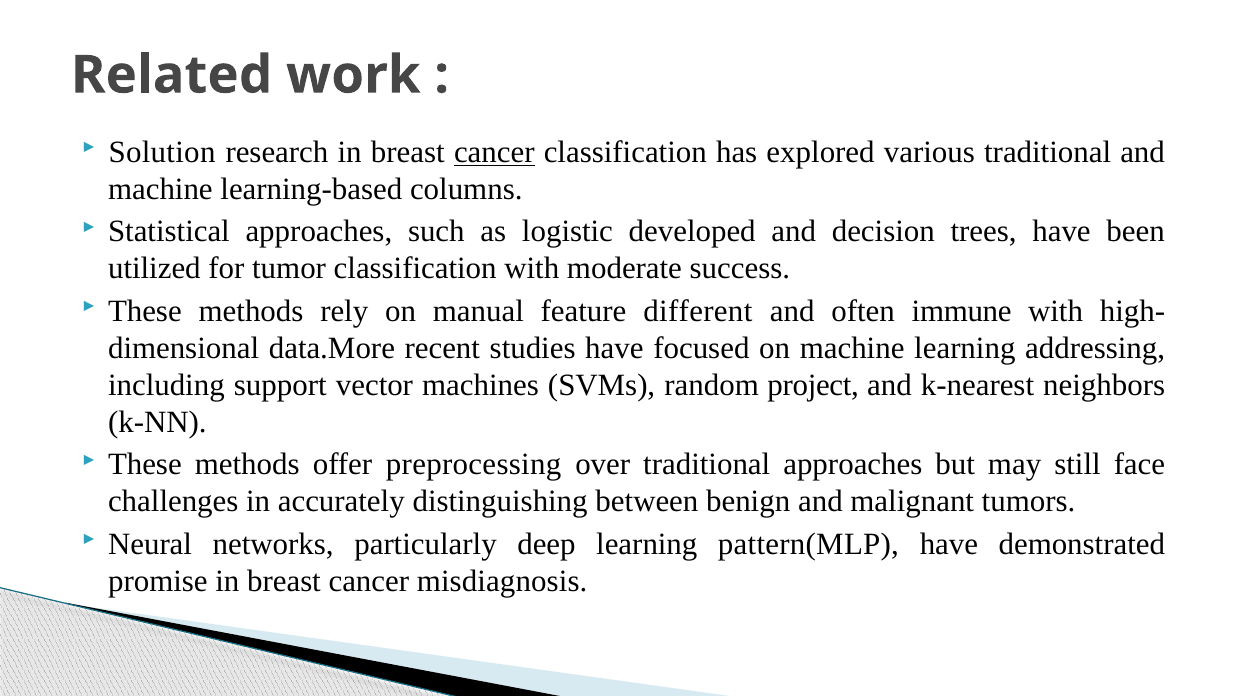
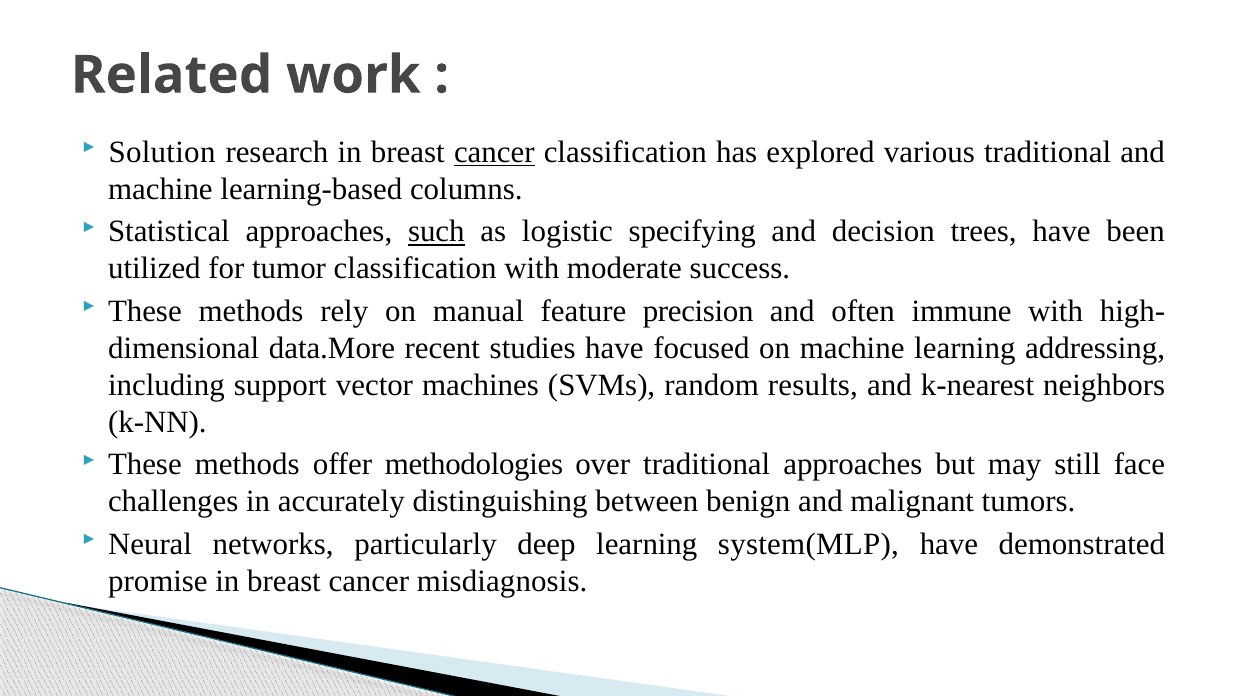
such underline: none -> present (436, 231)
developed: developed -> specifying (692, 231)
different: different -> precision (698, 311)
project: project -> results (813, 385)
preprocessing: preprocessing -> methodologies (474, 464)
pattern(MLP: pattern(MLP -> system(MLP (808, 544)
